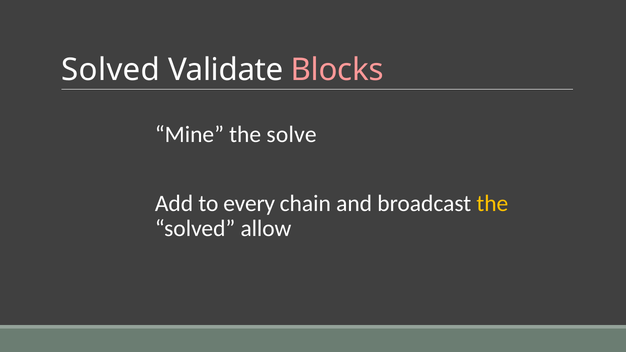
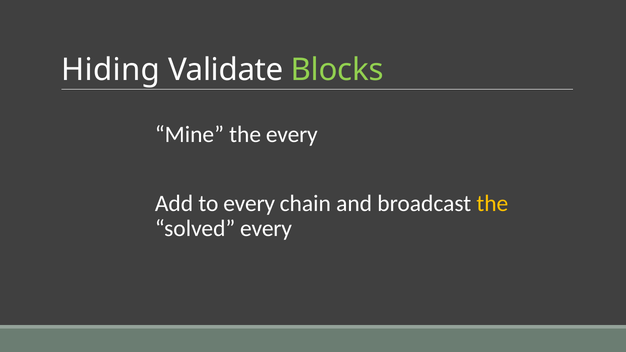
Solved: Solved -> Hiding (111, 70)
Blocks colour: pink -> light green (337, 70)
the solve: solve -> every (292, 134)
solved allow: allow -> every (266, 229)
